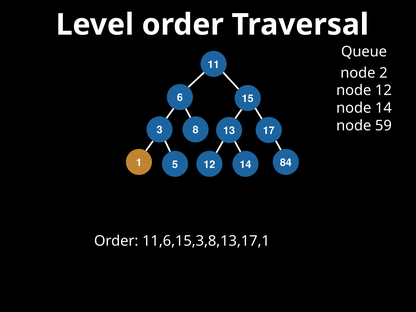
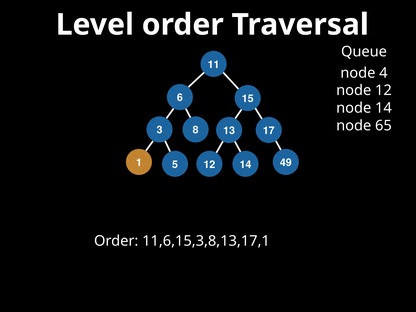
2: 2 -> 4 (383, 73)
59: 59 -> 65 (383, 126)
84: 84 -> 49 (286, 163)
